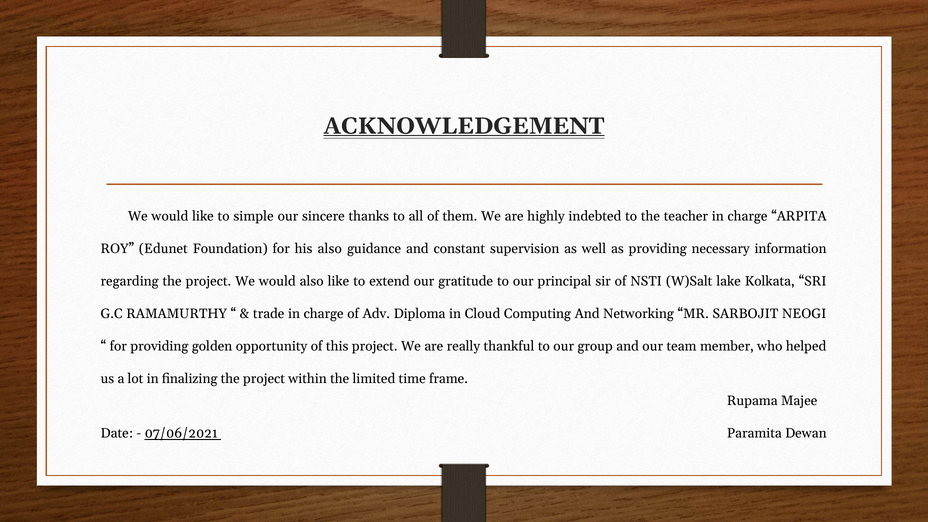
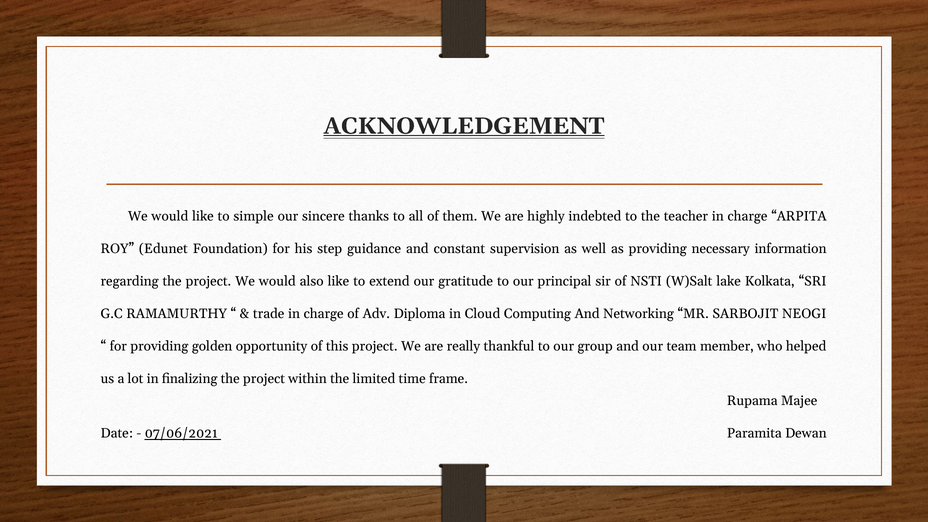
his also: also -> step (330, 249)
